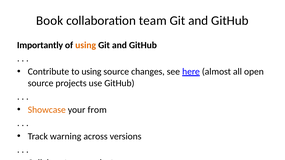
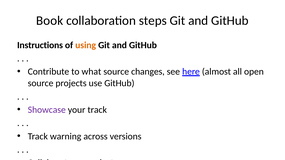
team: team -> steps (153, 21)
Importantly: Importantly -> Instructions (40, 45)
to using: using -> what (91, 72)
Showcase colour: orange -> purple (47, 110)
your from: from -> track (97, 110)
